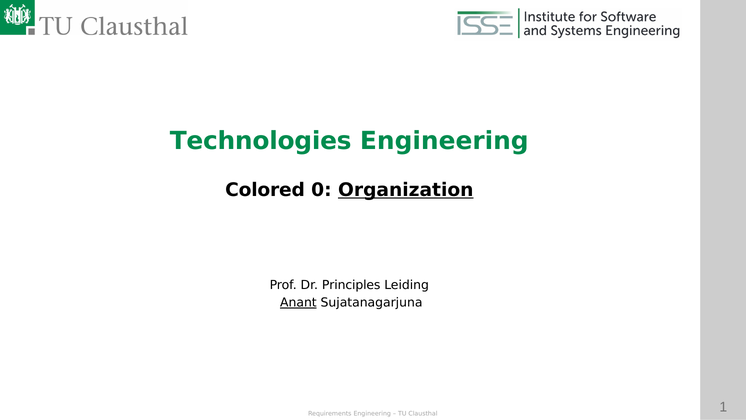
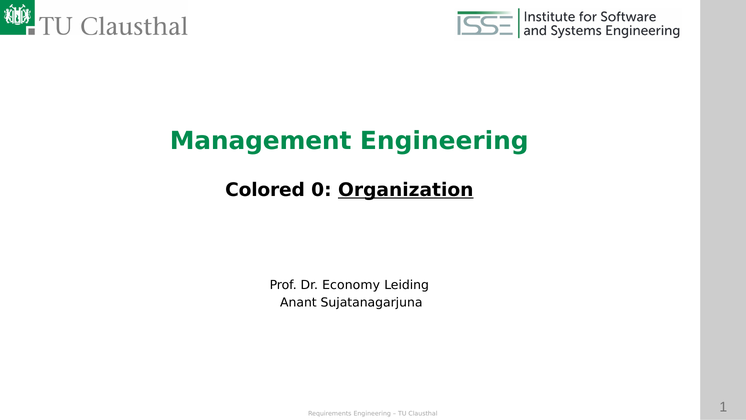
Technologies: Technologies -> Management (261, 141)
Principles: Principles -> Economy (351, 285)
Anant underline: present -> none (298, 302)
